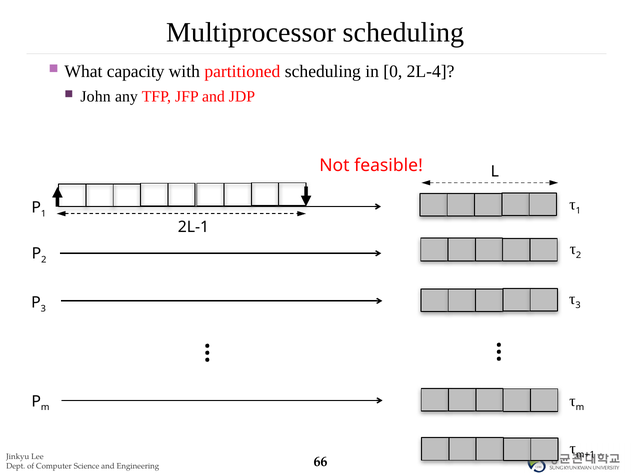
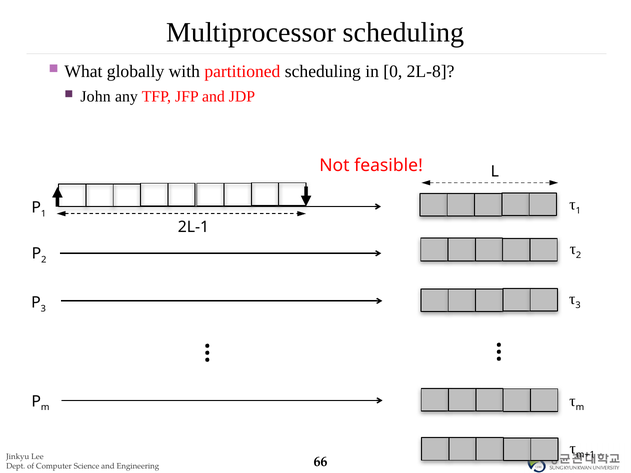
capacity: capacity -> globally (136, 71)
2L-4: 2L-4 -> 2L-8 (431, 71)
